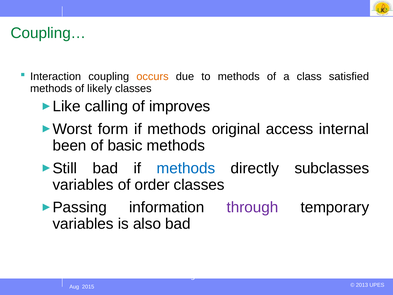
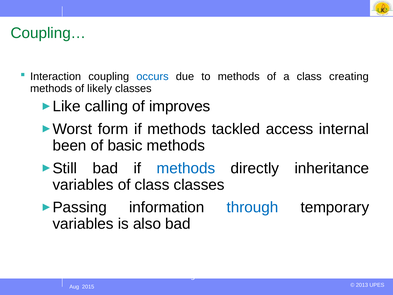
occurs colour: orange -> blue (152, 77)
satisfied: satisfied -> creating (349, 77)
original: original -> tackled (236, 129)
subclasses: subclasses -> inheritance (332, 168)
of order: order -> class (152, 185)
through colour: purple -> blue (252, 207)
